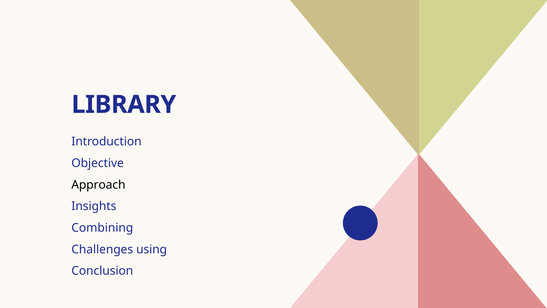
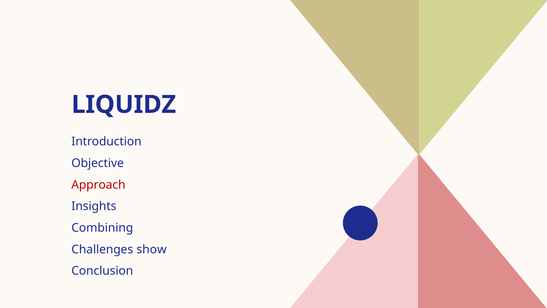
LIBRARY: LIBRARY -> LIQUIDZ (124, 104)
Approach colour: black -> red (98, 185)
using: using -> show (152, 249)
